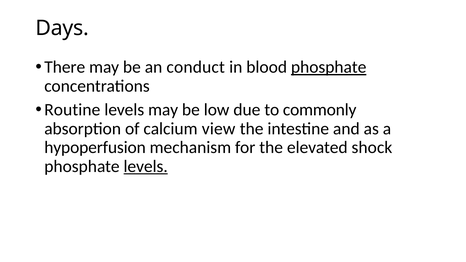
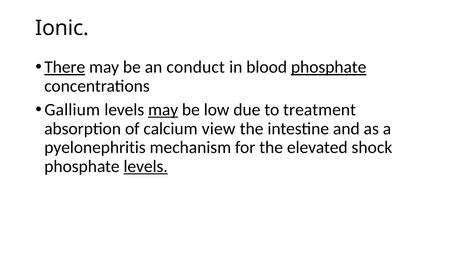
Days: Days -> Ionic (62, 28)
There underline: none -> present (65, 67)
Routine: Routine -> Gallium (72, 110)
may underline: none -> present (163, 110)
commonly: commonly -> treatment (320, 110)
hypoperfusion: hypoperfusion -> pyelonephritis (95, 148)
